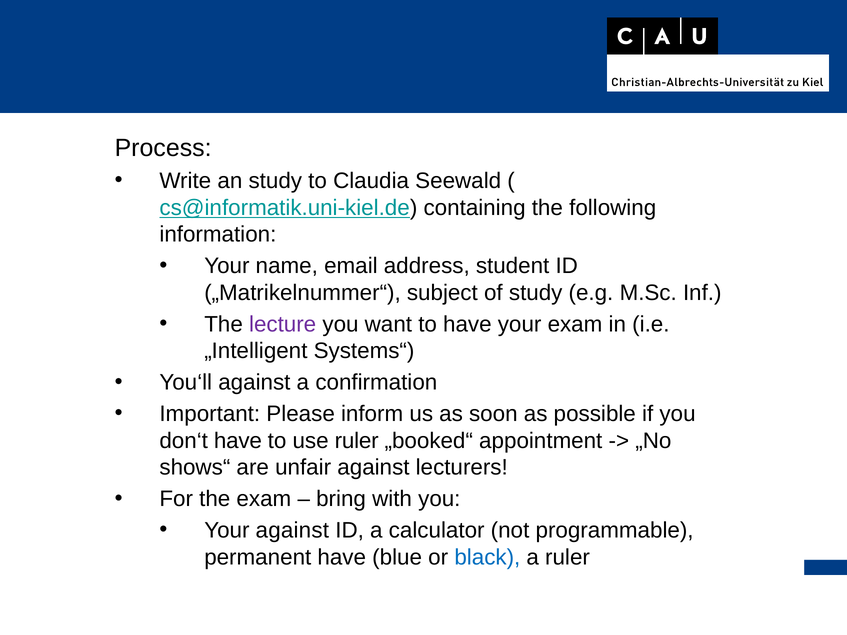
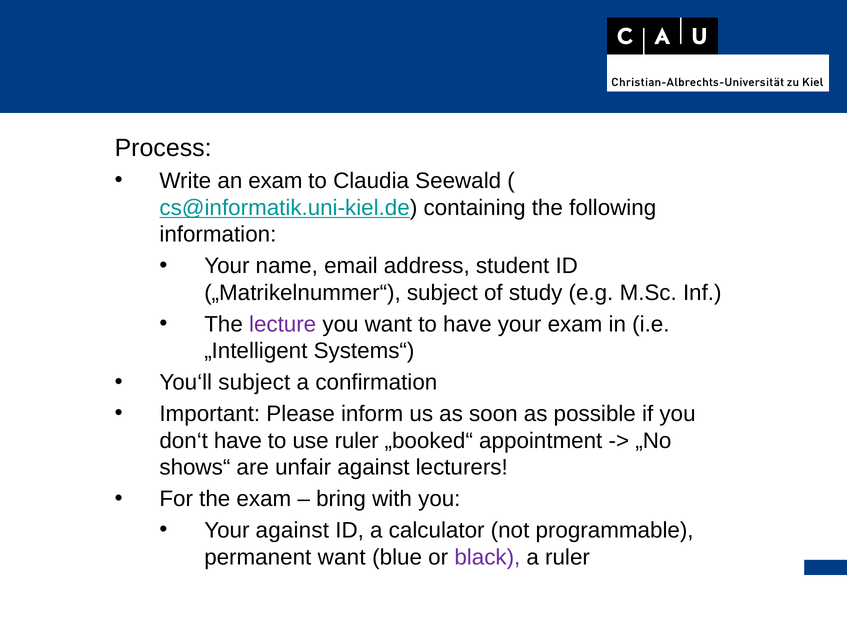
an study: study -> exam (275, 181)
You‘ll against: against -> subject (254, 383)
permanent have: have -> want (342, 557)
black colour: blue -> purple (487, 557)
